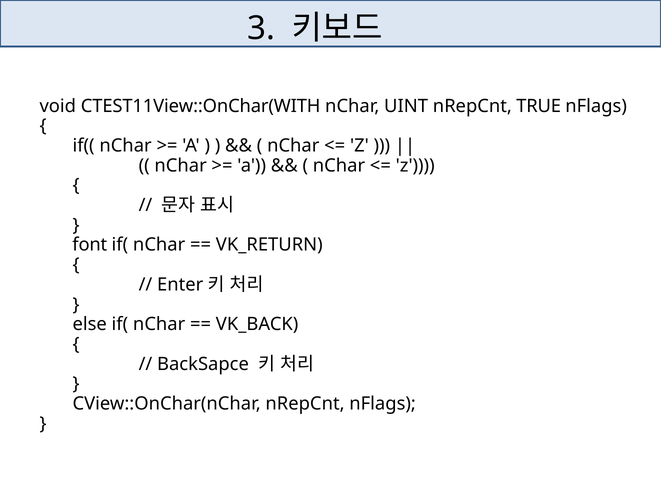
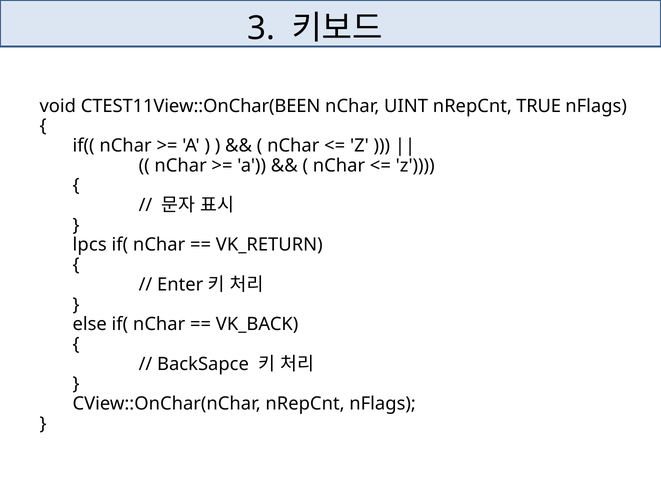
CTEST11View::OnChar(WITH: CTEST11View::OnChar(WITH -> CTEST11View::OnChar(BEEN (201, 106)
font: font -> lpcs (90, 245)
